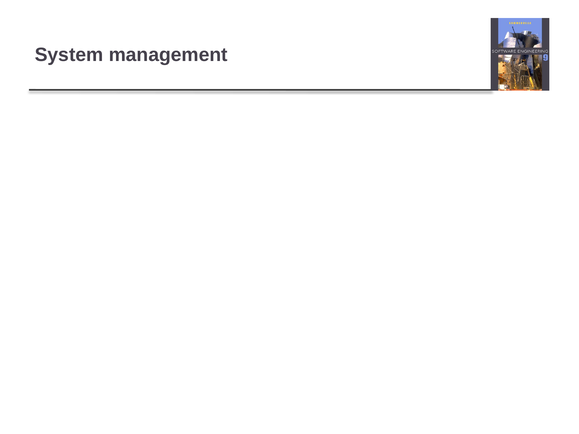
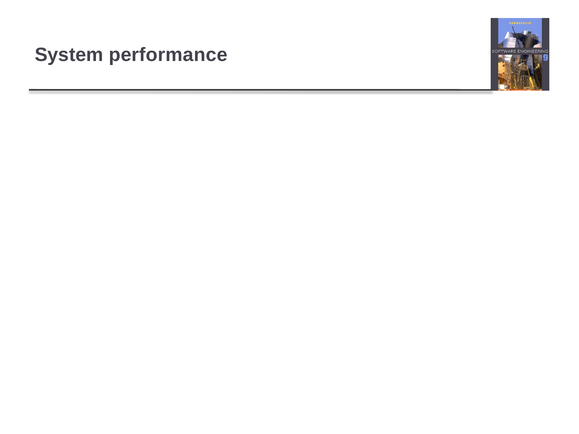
management: management -> performance (168, 55)
